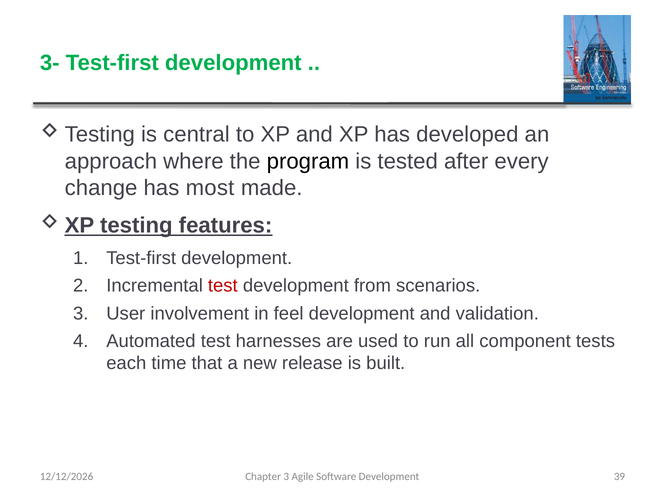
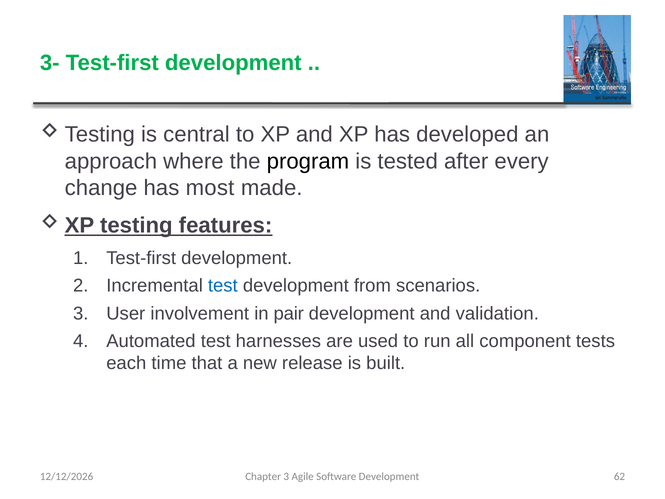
test colour: red -> blue (223, 286)
feel: feel -> pair (289, 313)
39: 39 -> 62 (619, 476)
